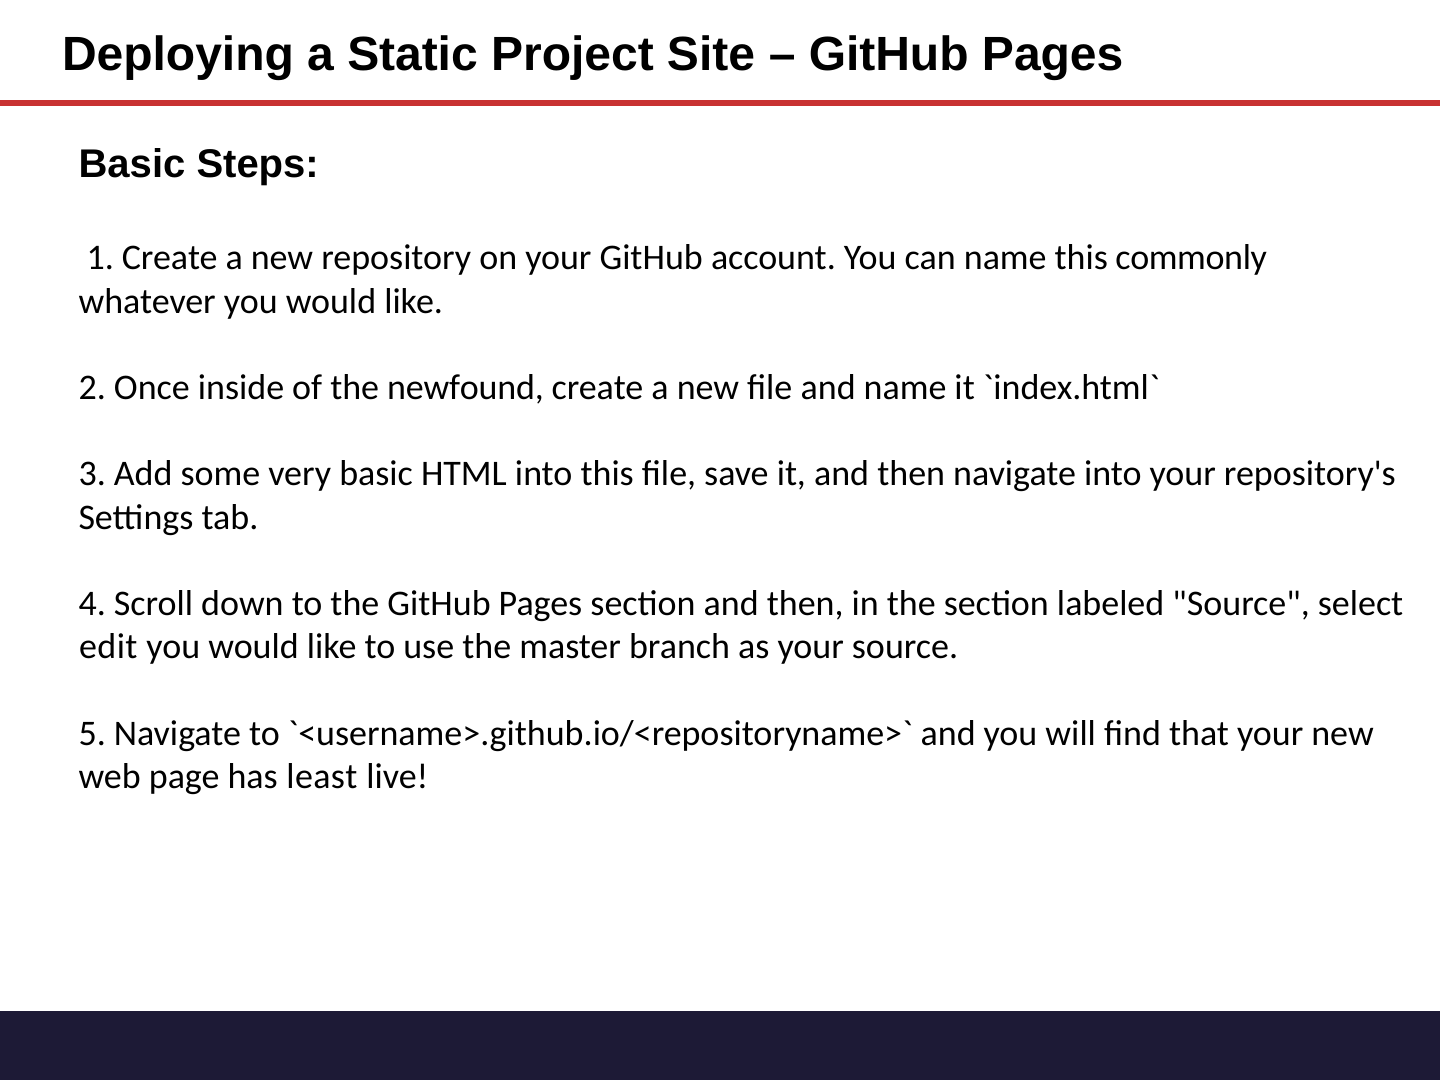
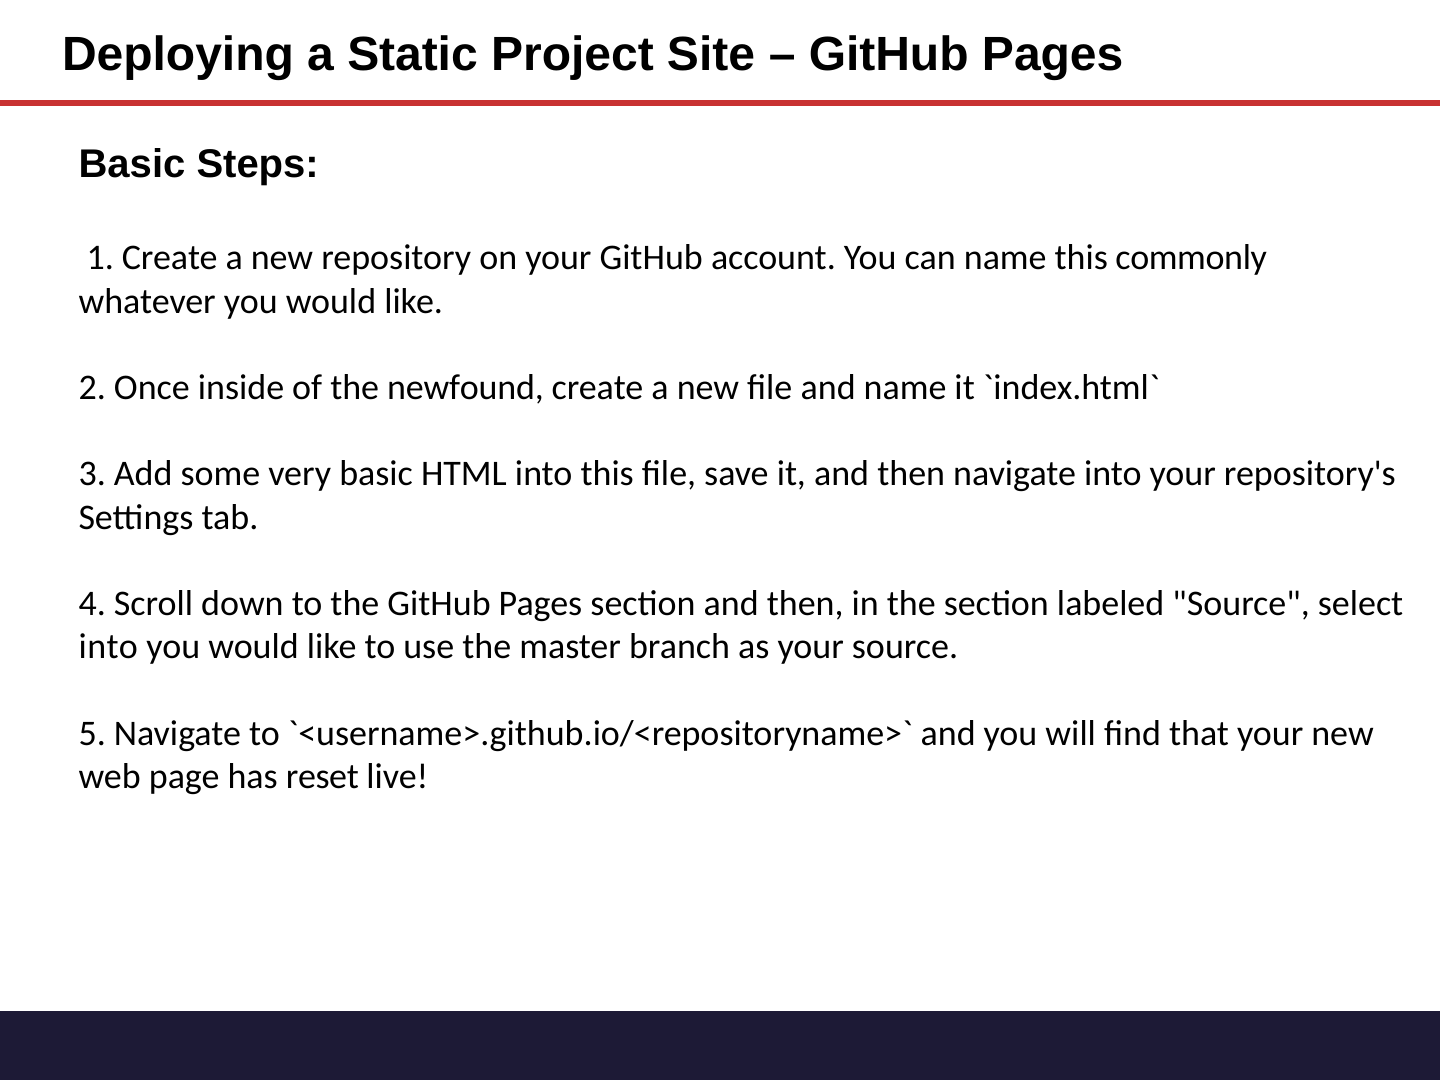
edit: edit -> into (108, 647)
least: least -> reset (322, 776)
